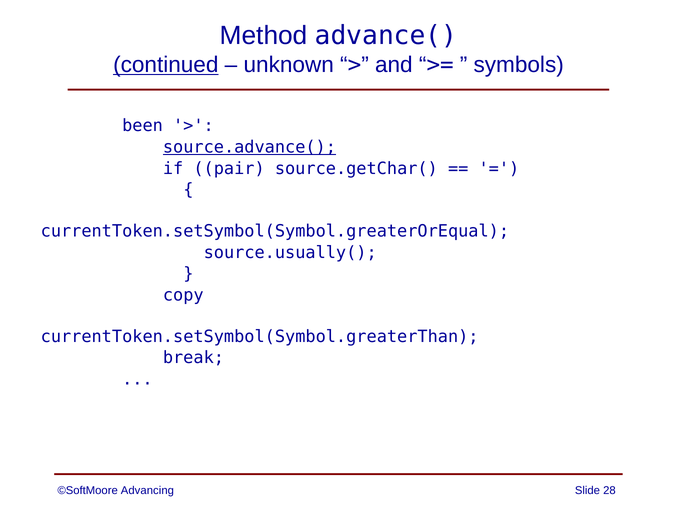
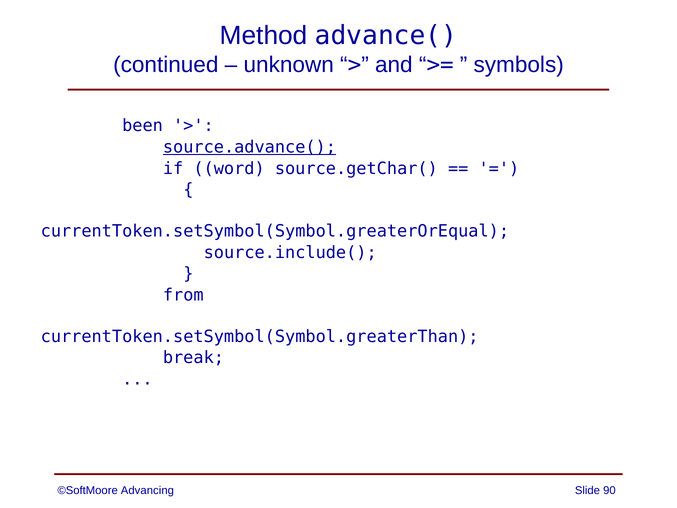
continued underline: present -> none (166, 65)
pair: pair -> word (229, 168)
source.usually(: source.usually( -> source.include( (290, 252)
copy: copy -> from (183, 295)
28: 28 -> 90 (609, 490)
